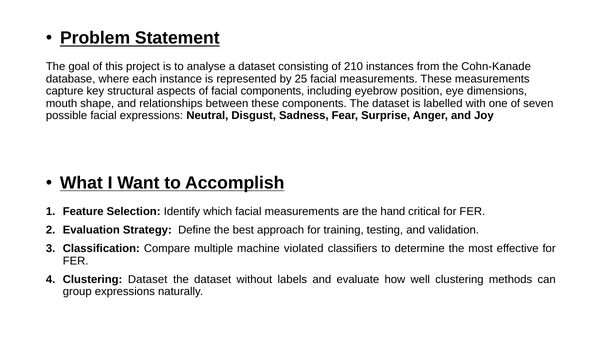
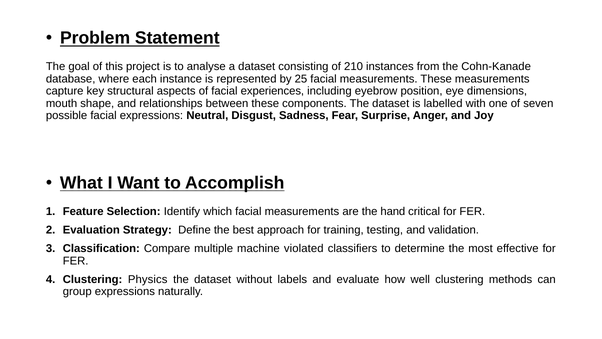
facial components: components -> experiences (272, 91)
Clustering Dataset: Dataset -> Physics (148, 279)
